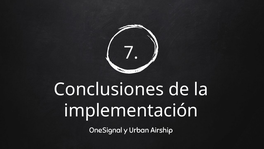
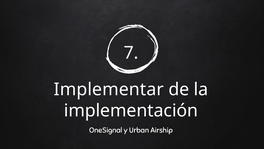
Conclusiones: Conclusiones -> Implementar (109, 89)
